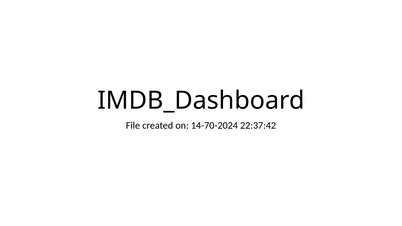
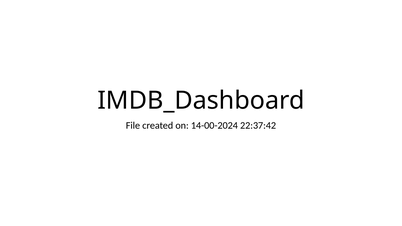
14-70-2024: 14-70-2024 -> 14-00-2024 (214, 126)
